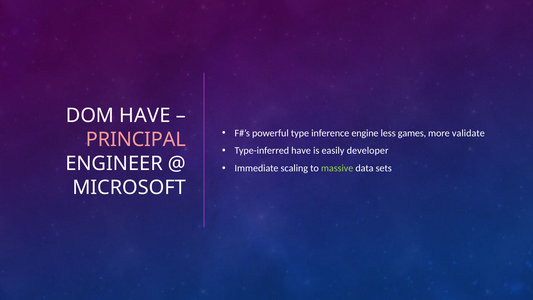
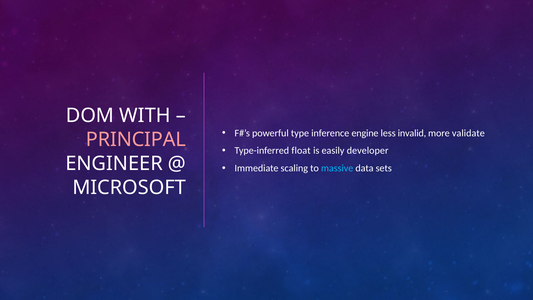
DOM HAVE: HAVE -> WITH (145, 115)
games: games -> invalid (412, 133)
Type-inferred have: have -> float (301, 151)
massive colour: light green -> light blue (337, 168)
